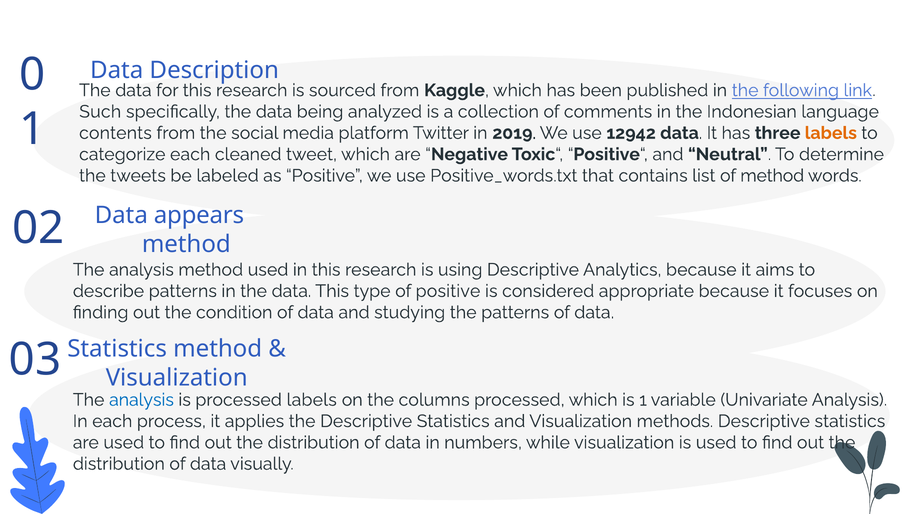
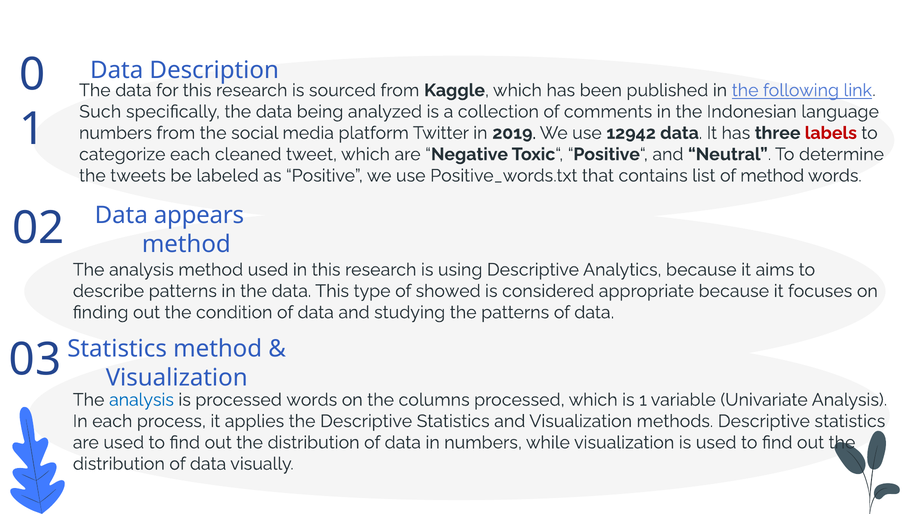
contents: contents -> numbers (116, 133)
labels colour: orange -> red (831, 133)
of positive: positive -> showed (448, 291)
processed labels: labels -> words (312, 400)
